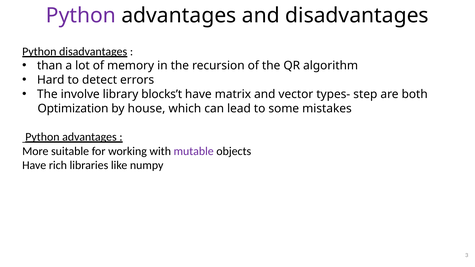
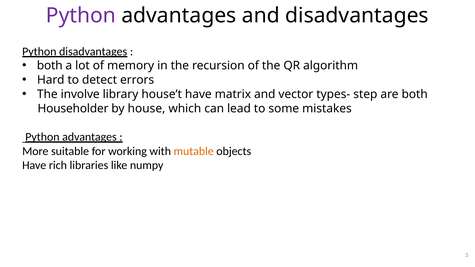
than: than -> both (50, 66)
blocks’t: blocks’t -> house’t (162, 94)
Optimization: Optimization -> Householder (73, 109)
mutable colour: purple -> orange (194, 151)
